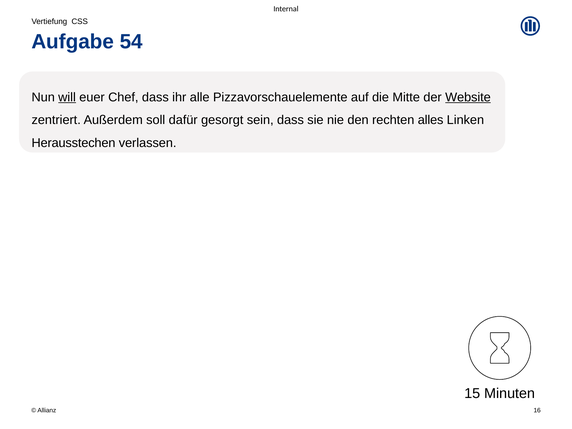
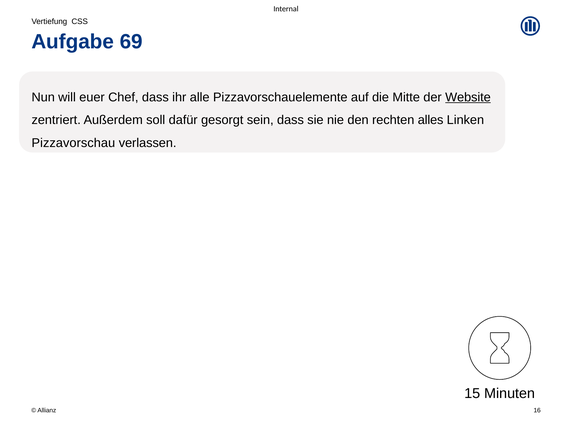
54: 54 -> 69 (131, 42)
will underline: present -> none (67, 97)
Herausstechen: Herausstechen -> Pizzavorschau (73, 143)
